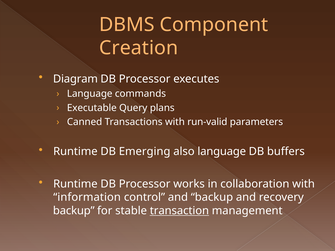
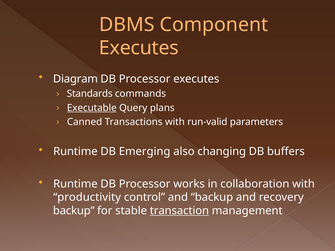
Creation: Creation -> Executes (139, 48)
Language: Language -> Standards (90, 94)
Executable underline: none -> present (92, 108)
also language: language -> changing (222, 152)
information: information -> productivity (87, 197)
